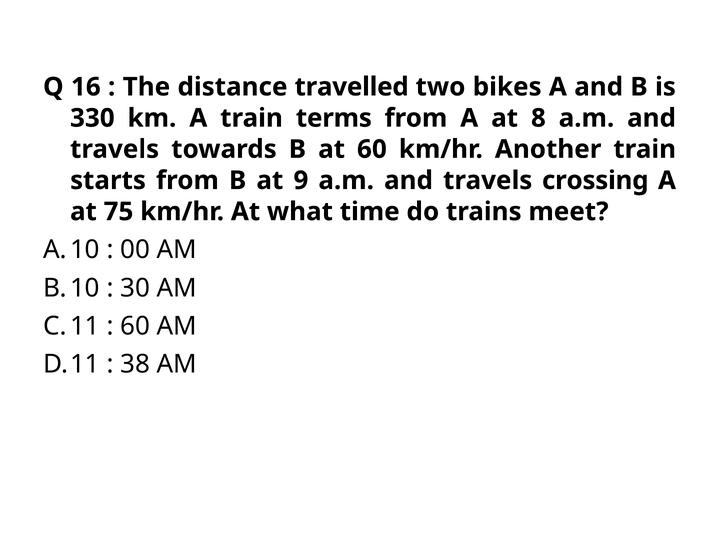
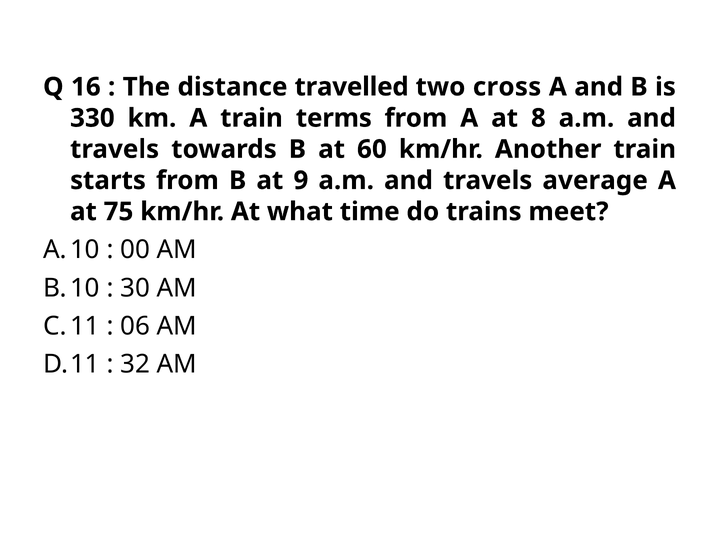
bikes: bikes -> cross (507, 87)
crossing: crossing -> average (595, 180)
60: 60 -> 06 (135, 326)
38: 38 -> 32 (135, 364)
